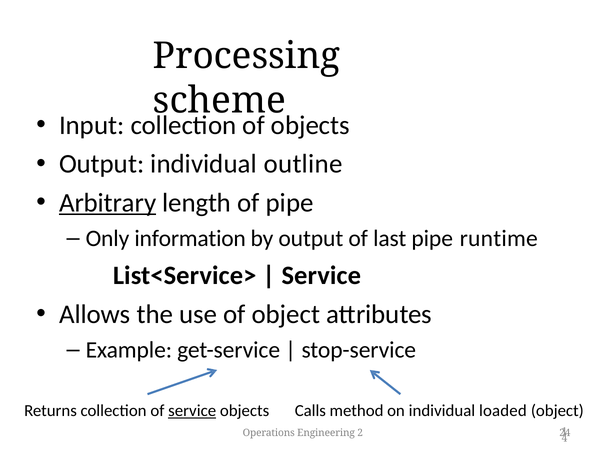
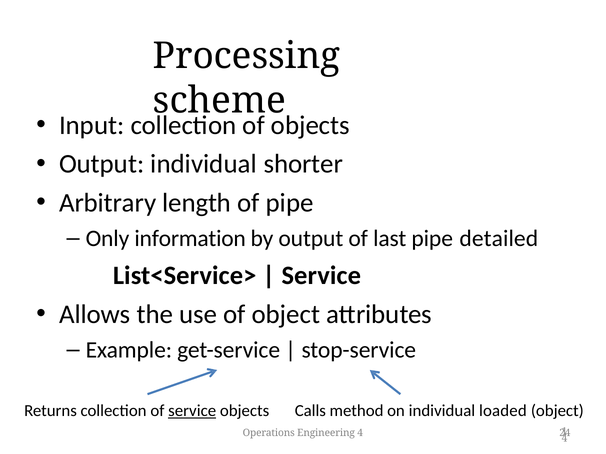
outline: outline -> shorter (303, 164)
Arbitrary underline: present -> none (108, 203)
runtime: runtime -> detailed (499, 239)
Engineering 2: 2 -> 4 (360, 434)
